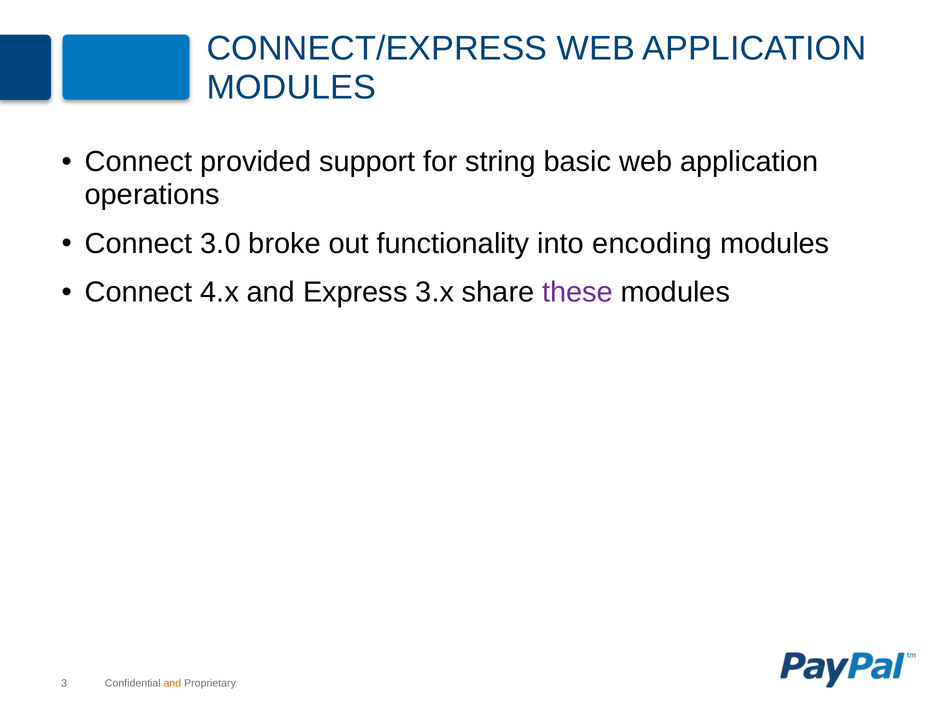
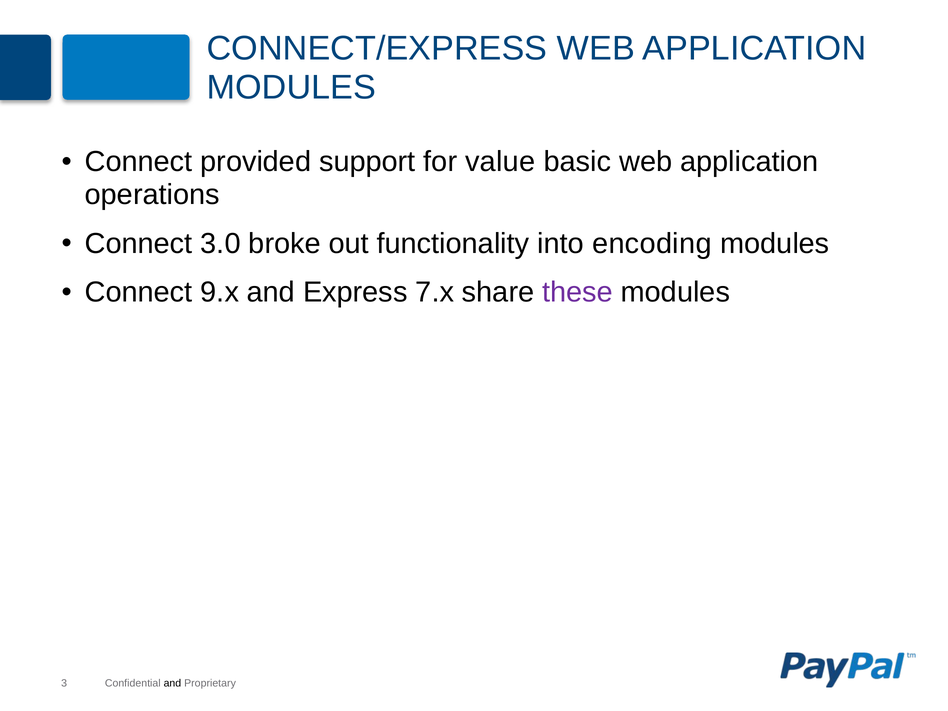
string: string -> value (500, 162)
4.x: 4.x -> 9.x (220, 292)
3.x: 3.x -> 7.x (435, 292)
and colour: orange -> black (172, 683)
